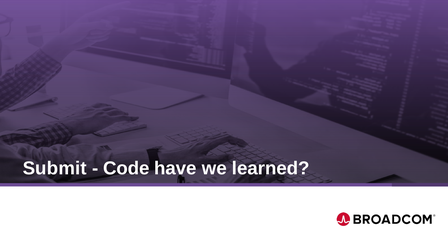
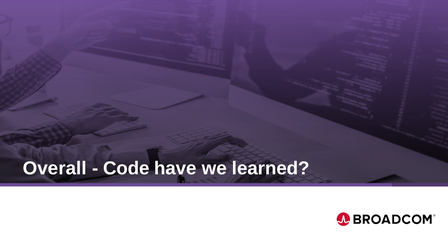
Submit: Submit -> Overall (55, 168)
